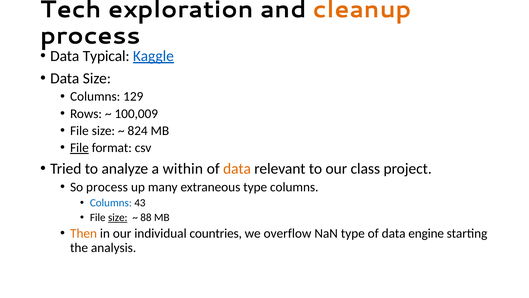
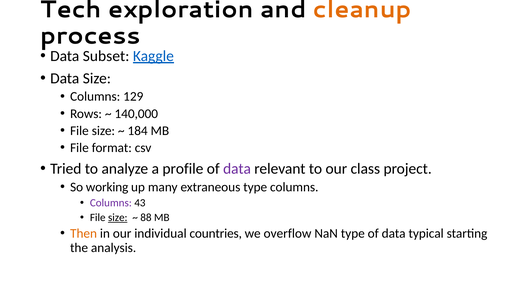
Typical: Typical -> Subset (106, 56)
100,009: 100,009 -> 140,000 (136, 113)
824: 824 -> 184 (138, 131)
File underline: present -> none (79, 148)
within: within -> profile (183, 169)
data colour: orange -> purple (237, 169)
So process: process -> working (107, 187)
Columns colour: blue -> purple (111, 203)
engine: engine -> typical (426, 233)
